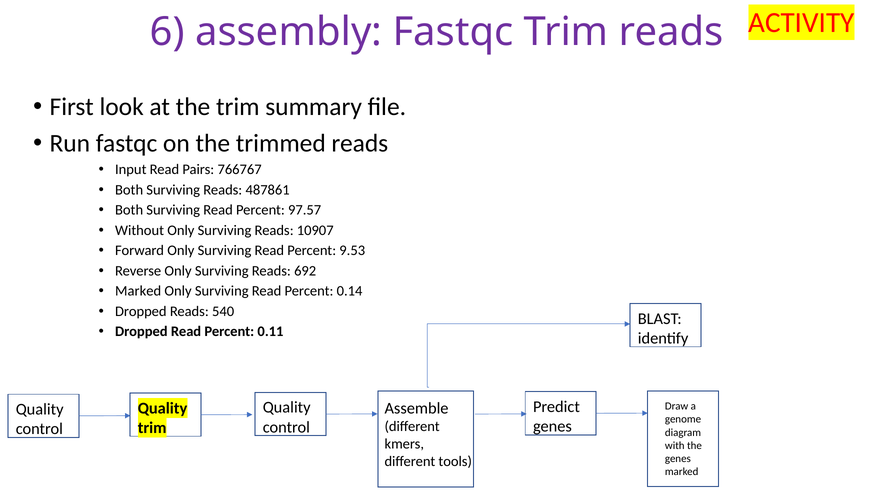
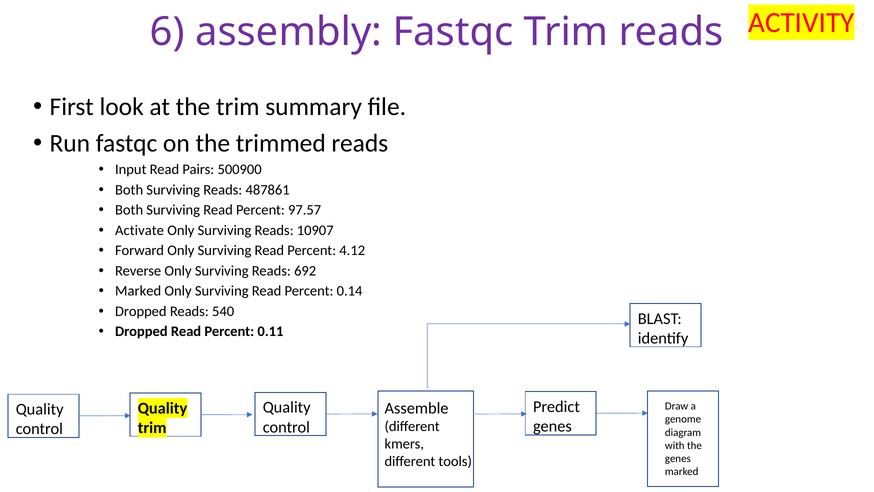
766767: 766767 -> 500900 (240, 169)
Without: Without -> Activate (140, 230)
9.53: 9.53 -> 4.12 (352, 250)
